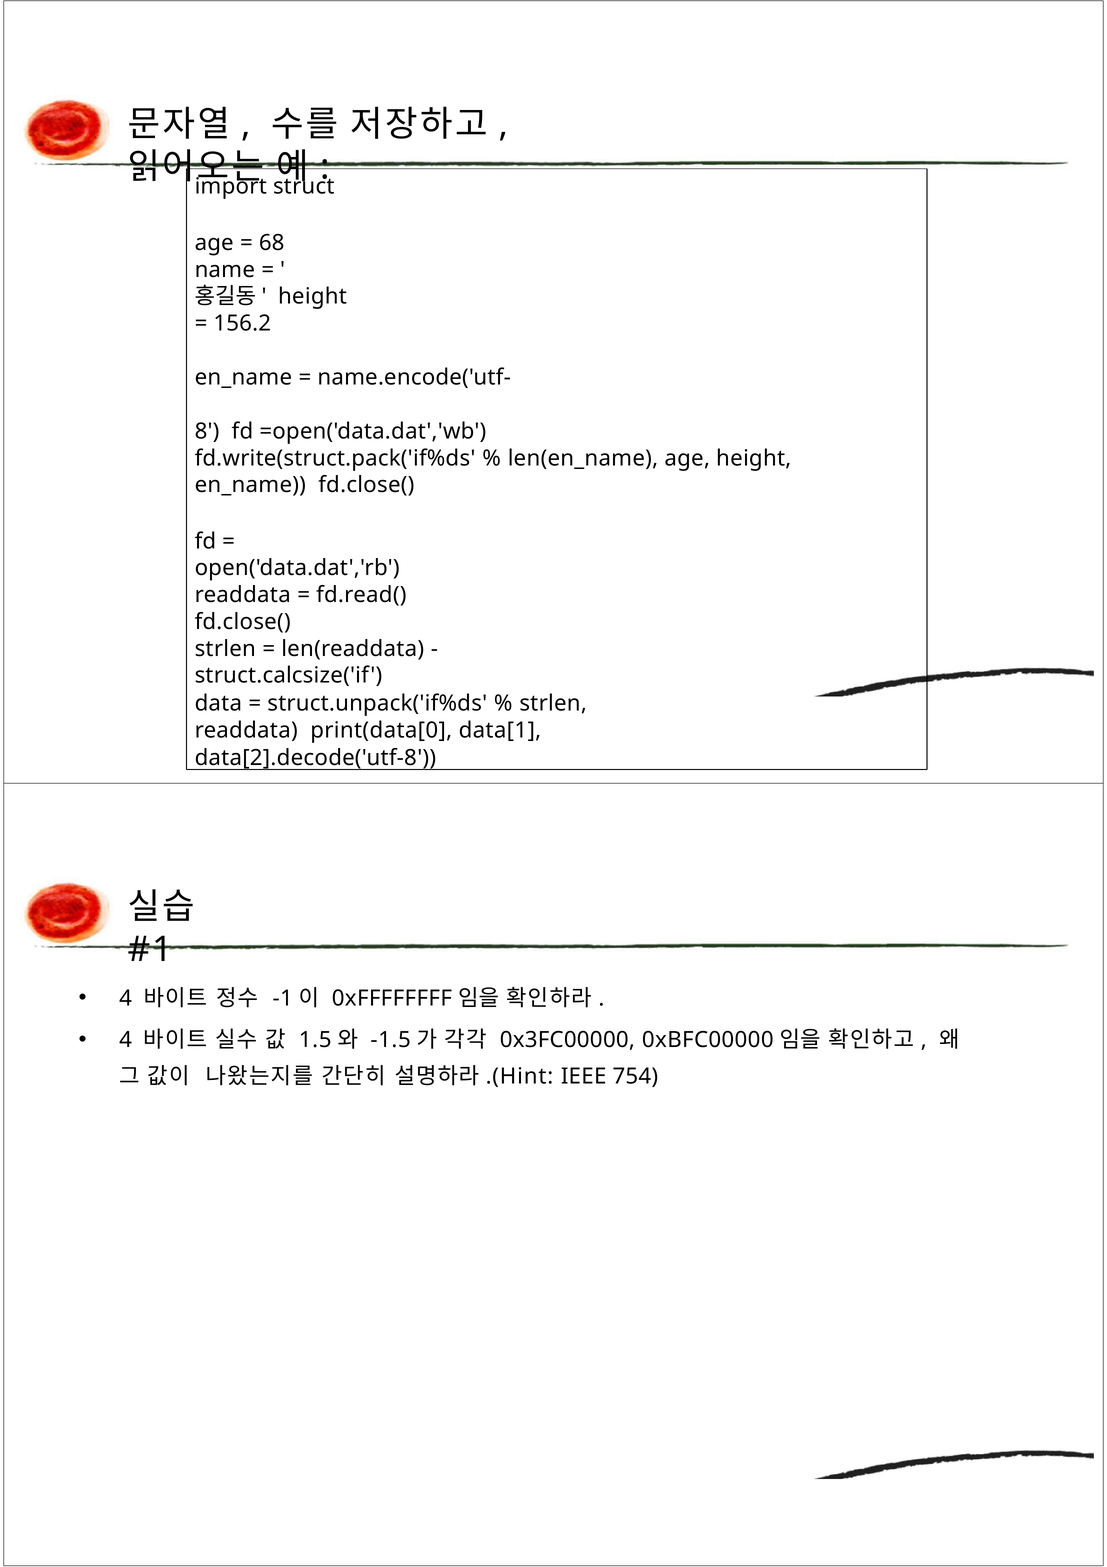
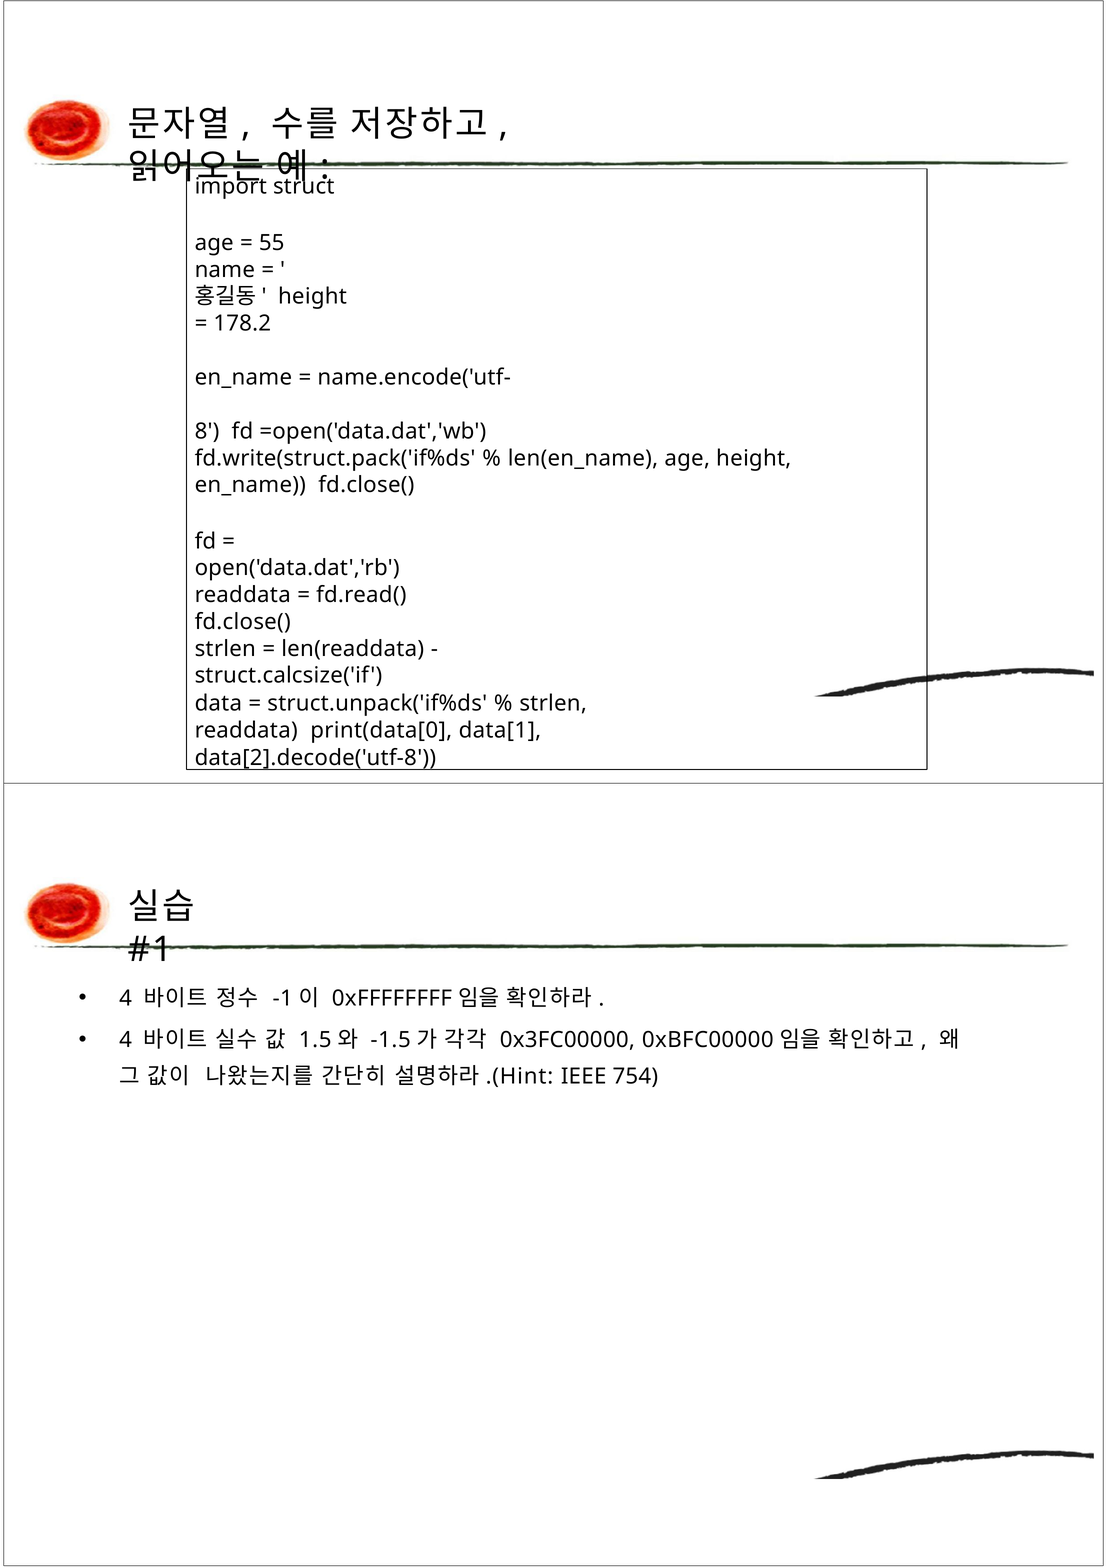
68: 68 -> 55 (272, 243)
156.2: 156.2 -> 178.2 (242, 323)
